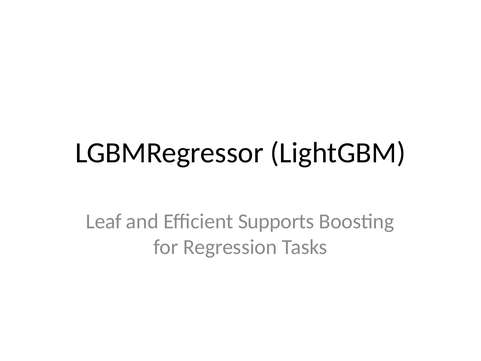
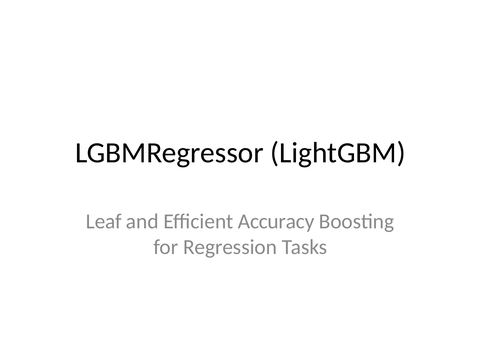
Supports: Supports -> Accuracy (276, 221)
